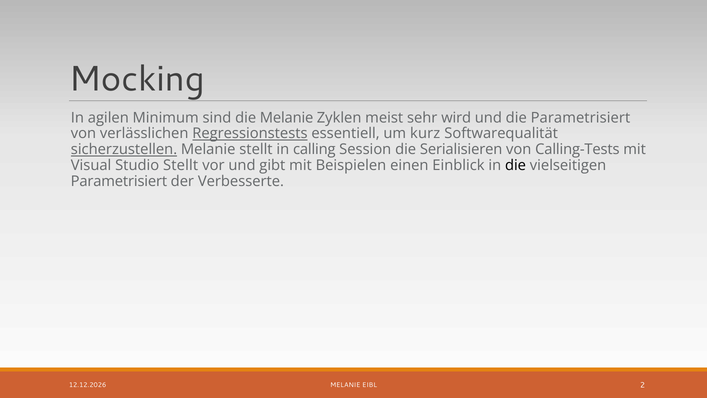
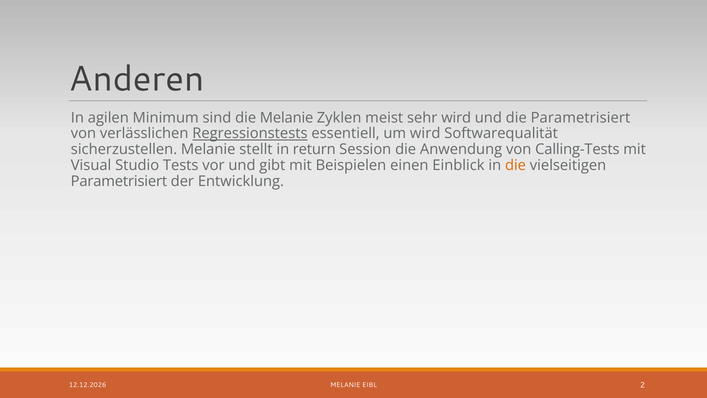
Mocking: Mocking -> Anderen (137, 79)
um kurz: kurz -> wird (425, 133)
sicherzustellen underline: present -> none (124, 149)
calling: calling -> return (314, 149)
Serialisieren: Serialisieren -> Anwendung (461, 149)
Studio Stellt: Stellt -> Tests (181, 165)
die colour: black -> orange (516, 165)
Verbesserte: Verbesserte -> Entwicklung (241, 181)
